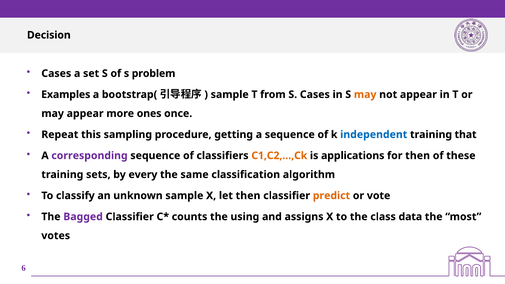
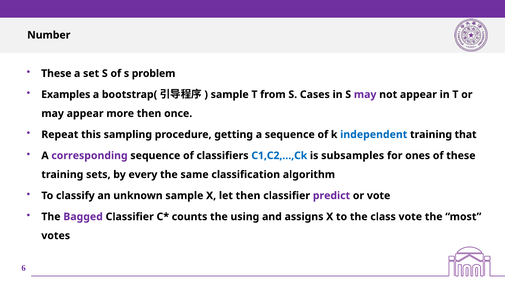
Decision: Decision -> Number (49, 35)
Cases: Cases -> These (56, 73)
may colour: orange -> purple (365, 95)
more ones: ones -> then (149, 114)
C1,C2,…,Ck colour: orange -> blue (279, 156)
applications: applications -> subsamples (353, 156)
for then: then -> ones (418, 156)
predict colour: orange -> purple (331, 196)
class data: data -> vote (410, 217)
